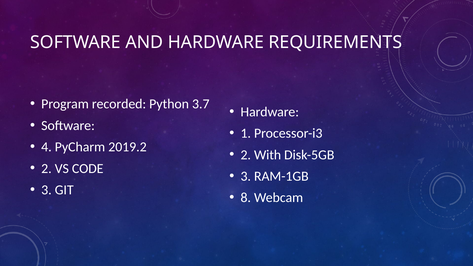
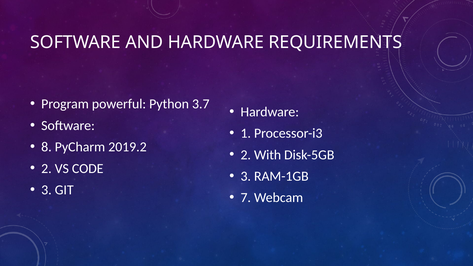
recorded: recorded -> powerful (119, 104)
4: 4 -> 8 (46, 147)
8: 8 -> 7 (246, 198)
